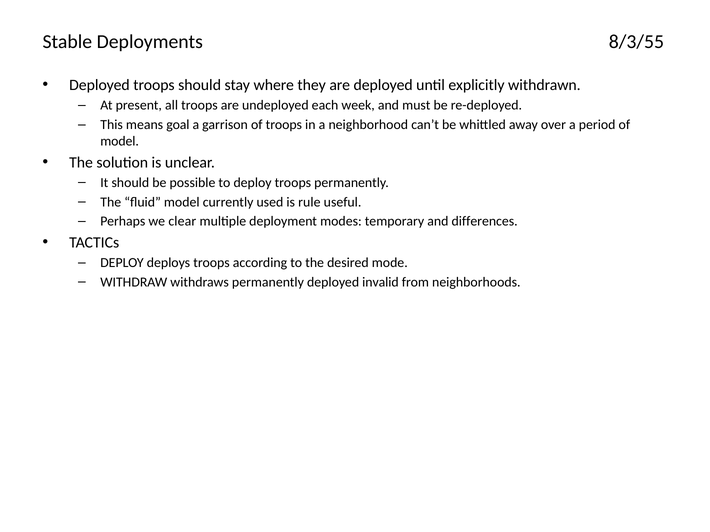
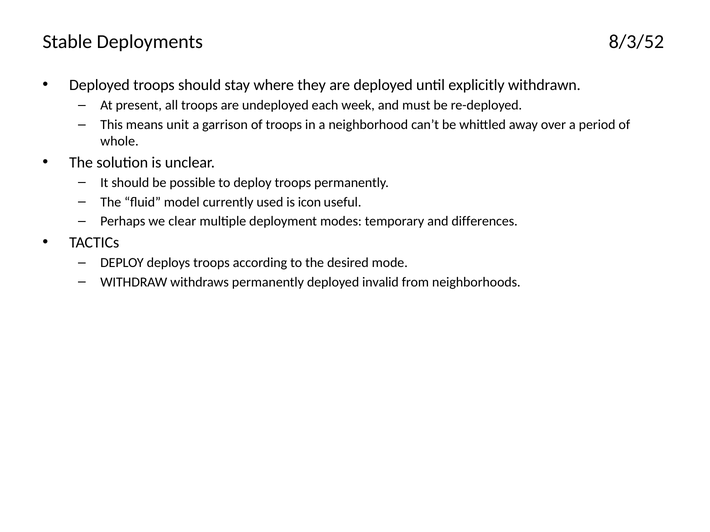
8/3/55: 8/3/55 -> 8/3/52 (636, 42)
goal: goal -> unit (178, 125)
model: model -> whole (119, 141)
rule: rule -> icon (309, 202)
